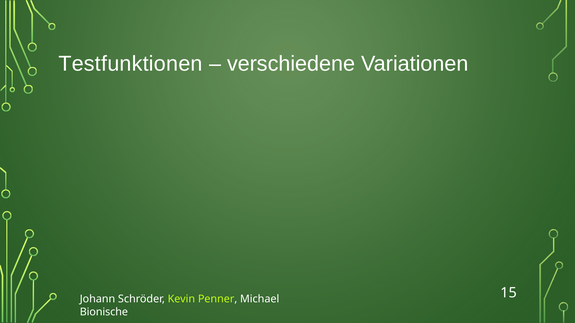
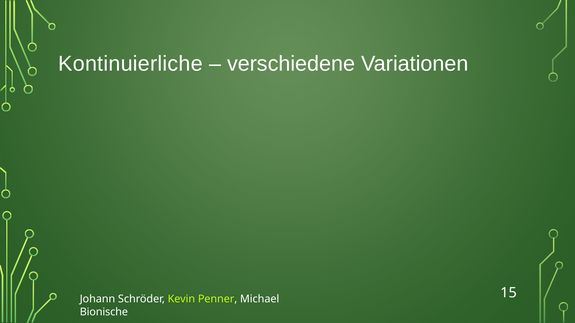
Testfunktionen: Testfunktionen -> Kontinuierliche (130, 64)
